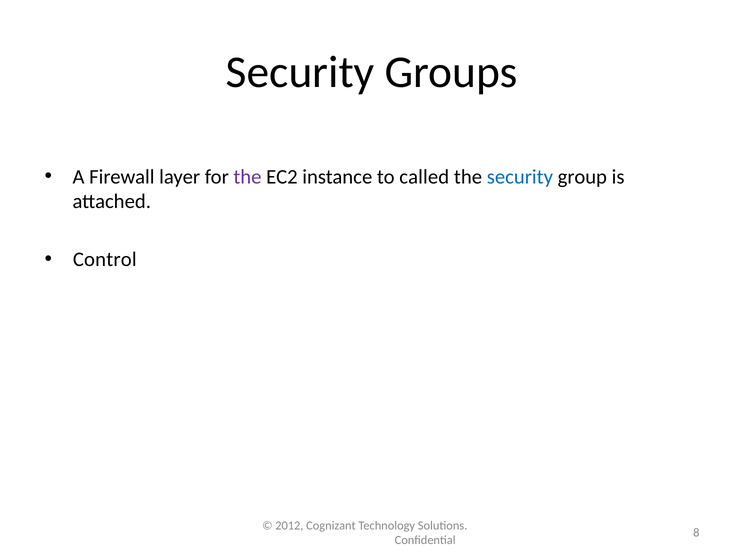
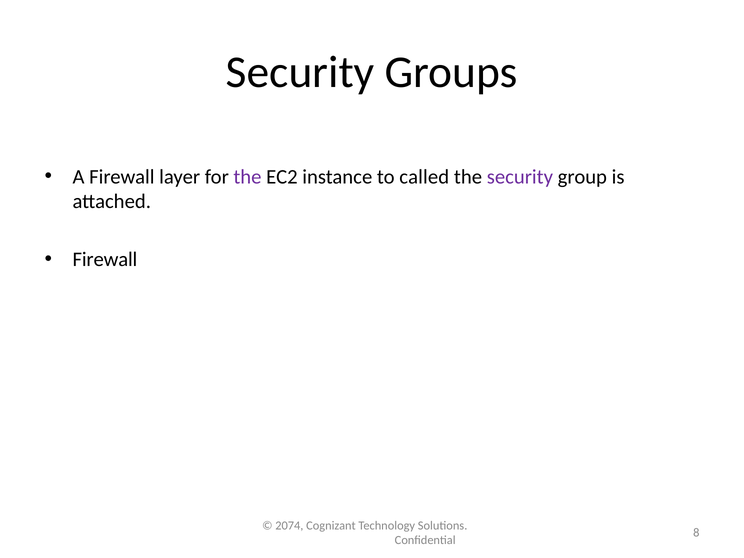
security colour: blue -> purple (520, 177)
Control: Control -> Firewall (105, 260)
2012: 2012 -> 2074 (289, 525)
